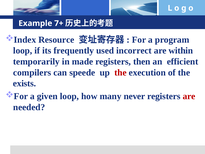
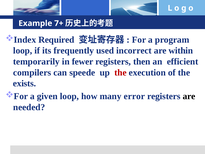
Resource: Resource -> Required (56, 40)
made: made -> fewer (83, 61)
never: never -> error (134, 96)
are colour: red -> black (189, 96)
